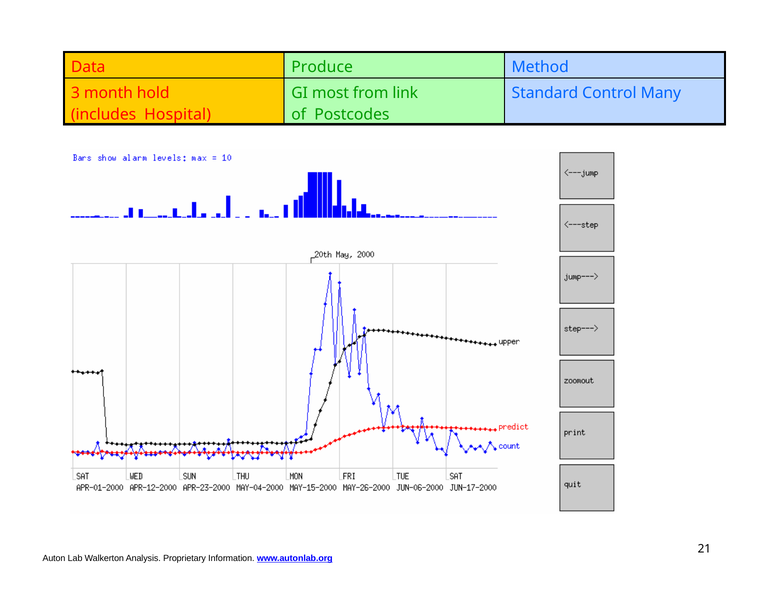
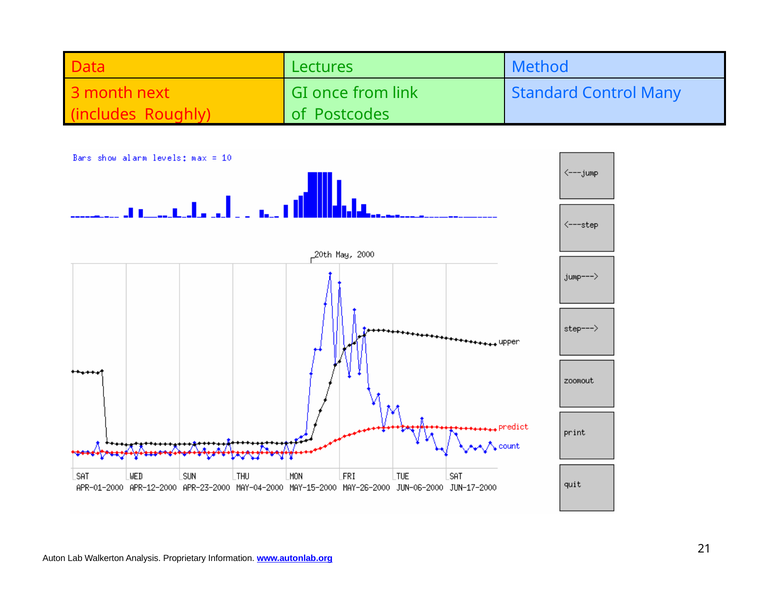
Produce: Produce -> Lectures (322, 67)
hold: hold -> next (153, 93)
most: most -> once (330, 93)
Hospital: Hospital -> Roughly (178, 114)
